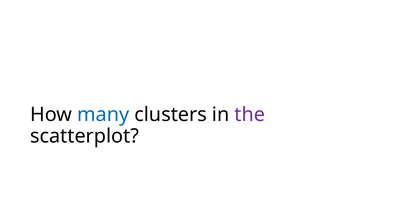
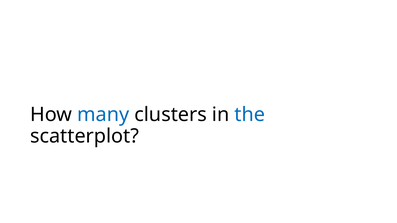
the colour: purple -> blue (250, 115)
